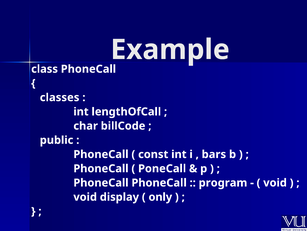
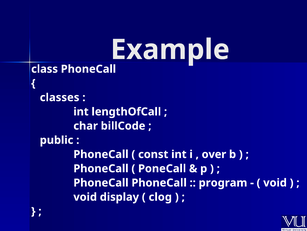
bars: bars -> over (214, 154)
only: only -> clog (160, 196)
